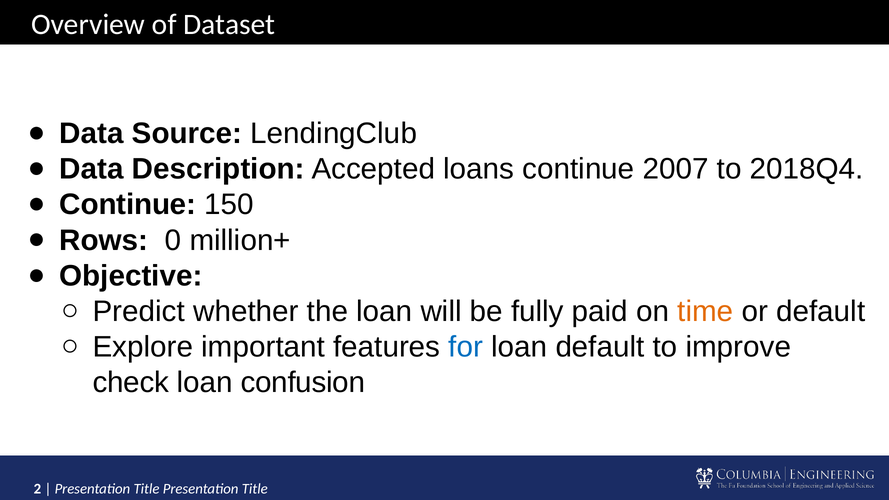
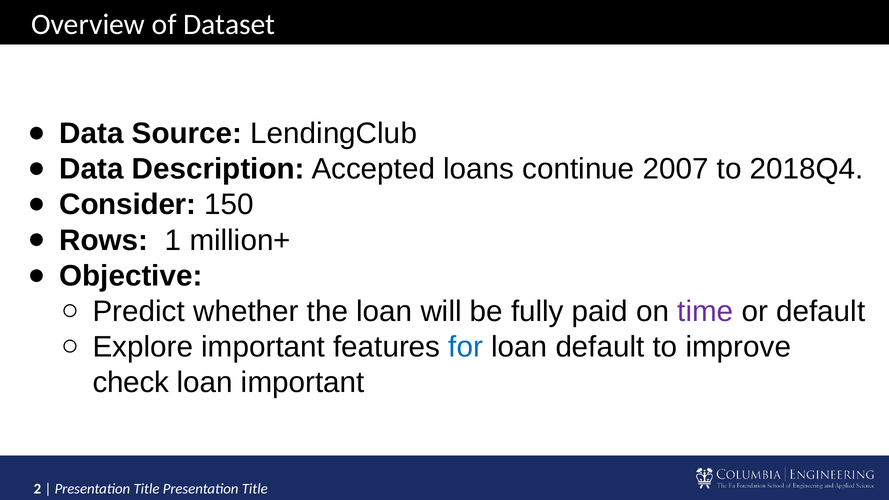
Continue: Continue -> Consider (128, 205)
0: 0 -> 1 (173, 240)
time colour: orange -> purple (705, 311)
loan confusion: confusion -> important (303, 383)
